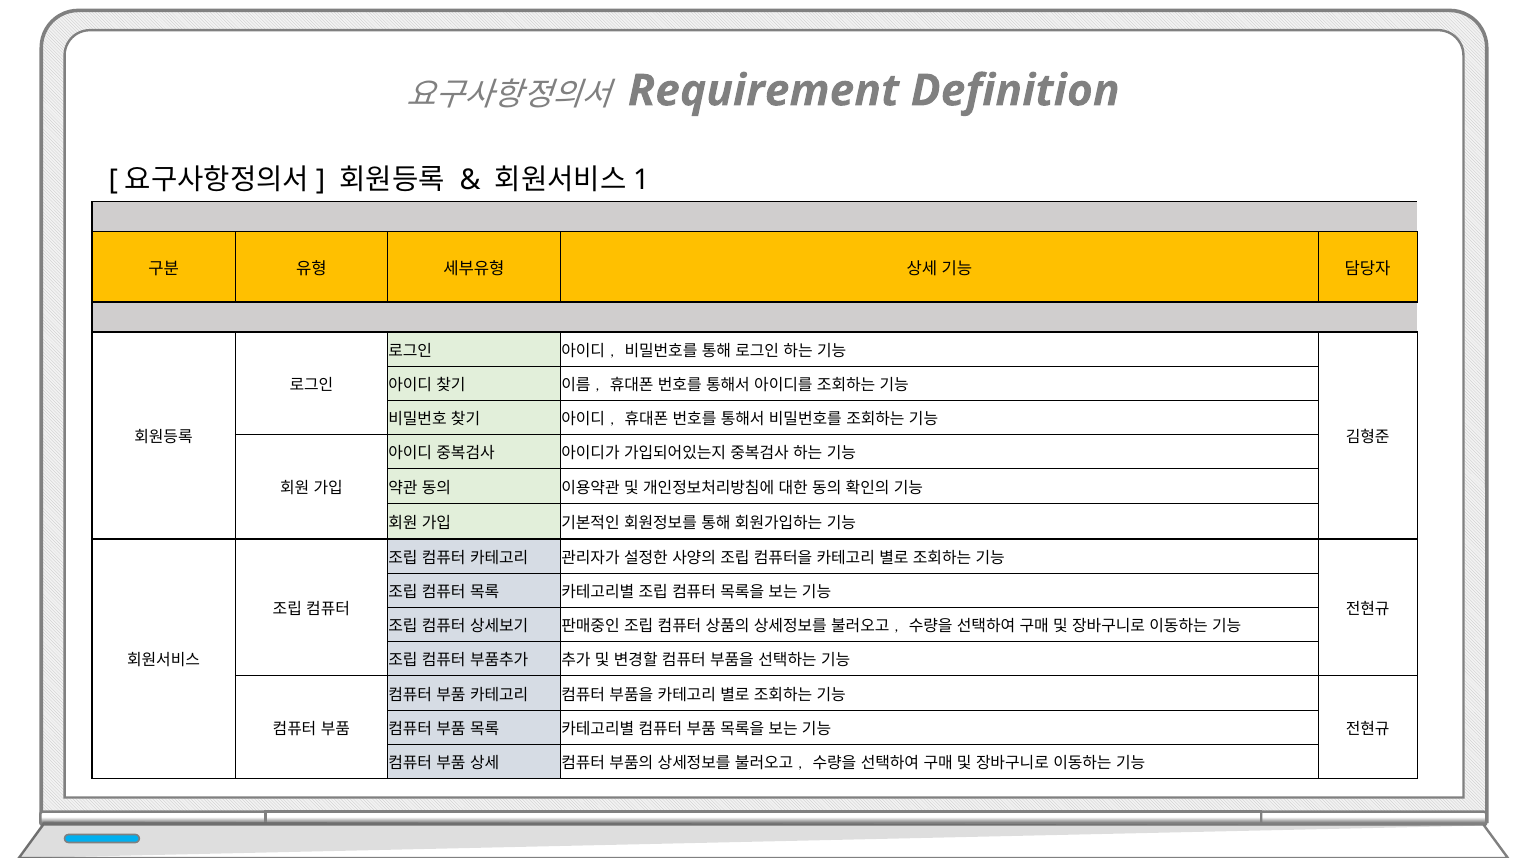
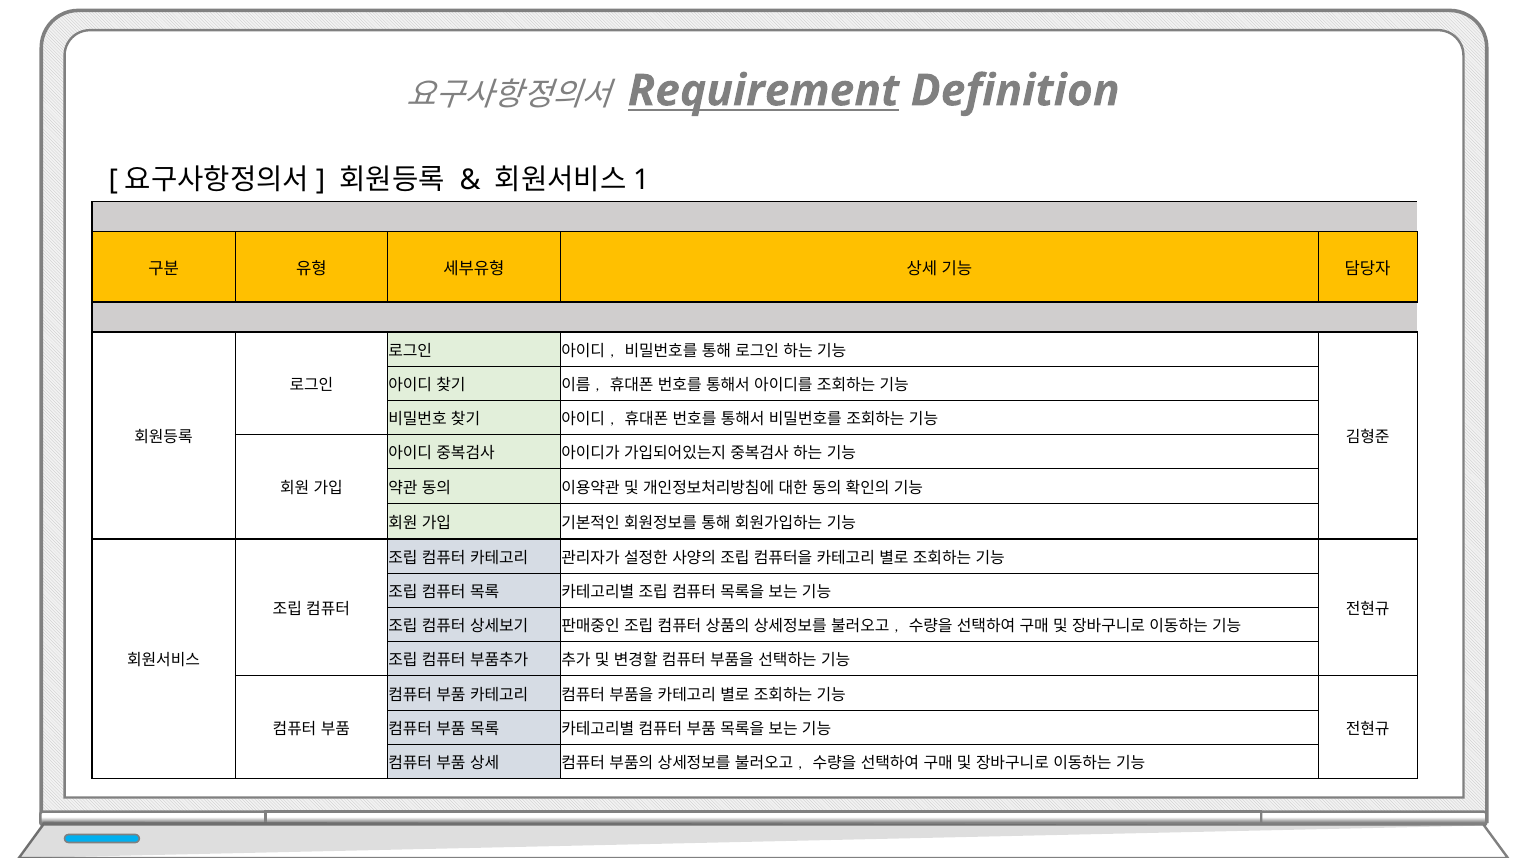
Requirement underline: none -> present (763, 91)
